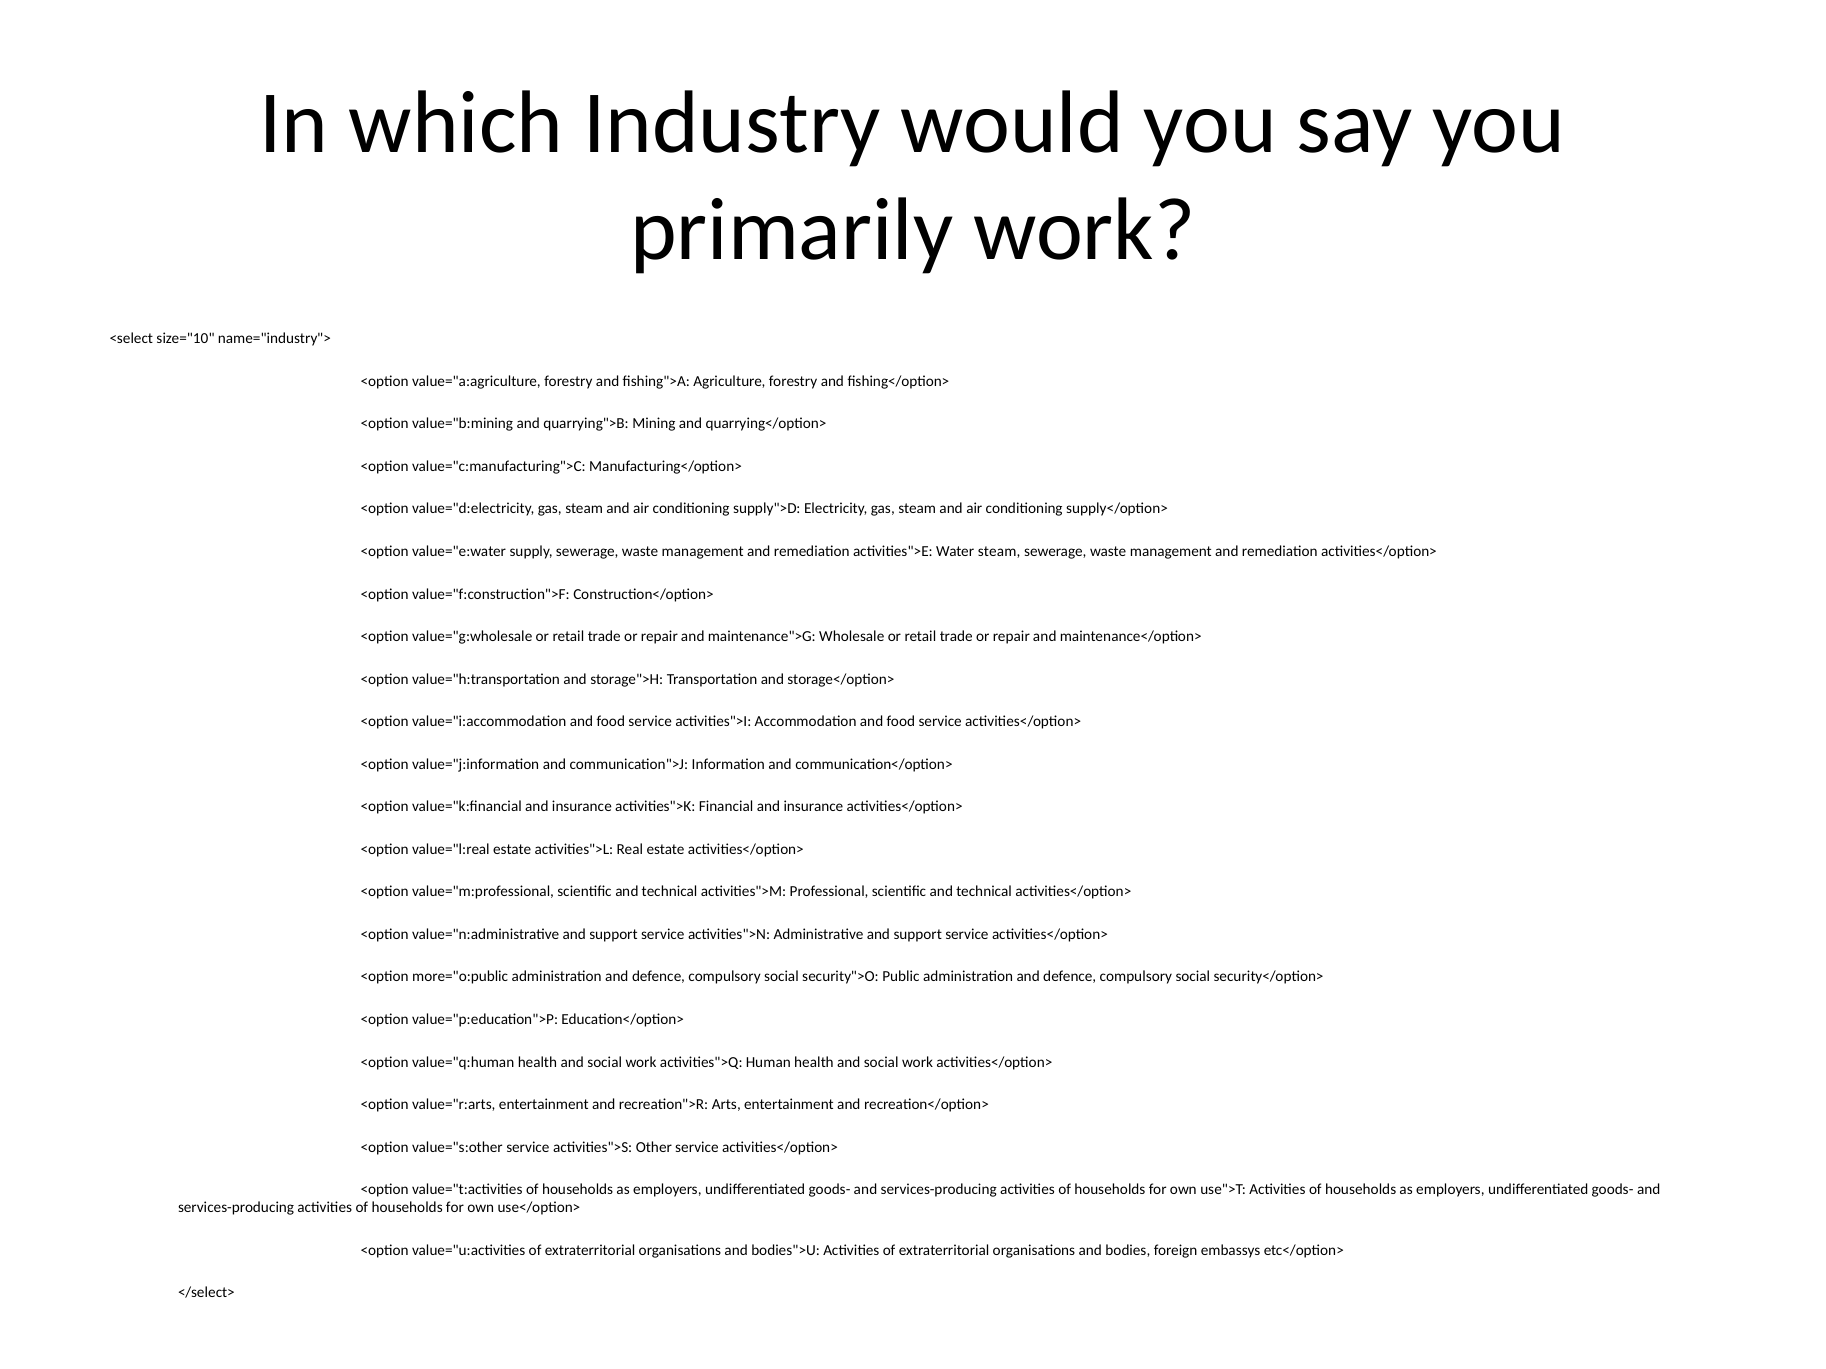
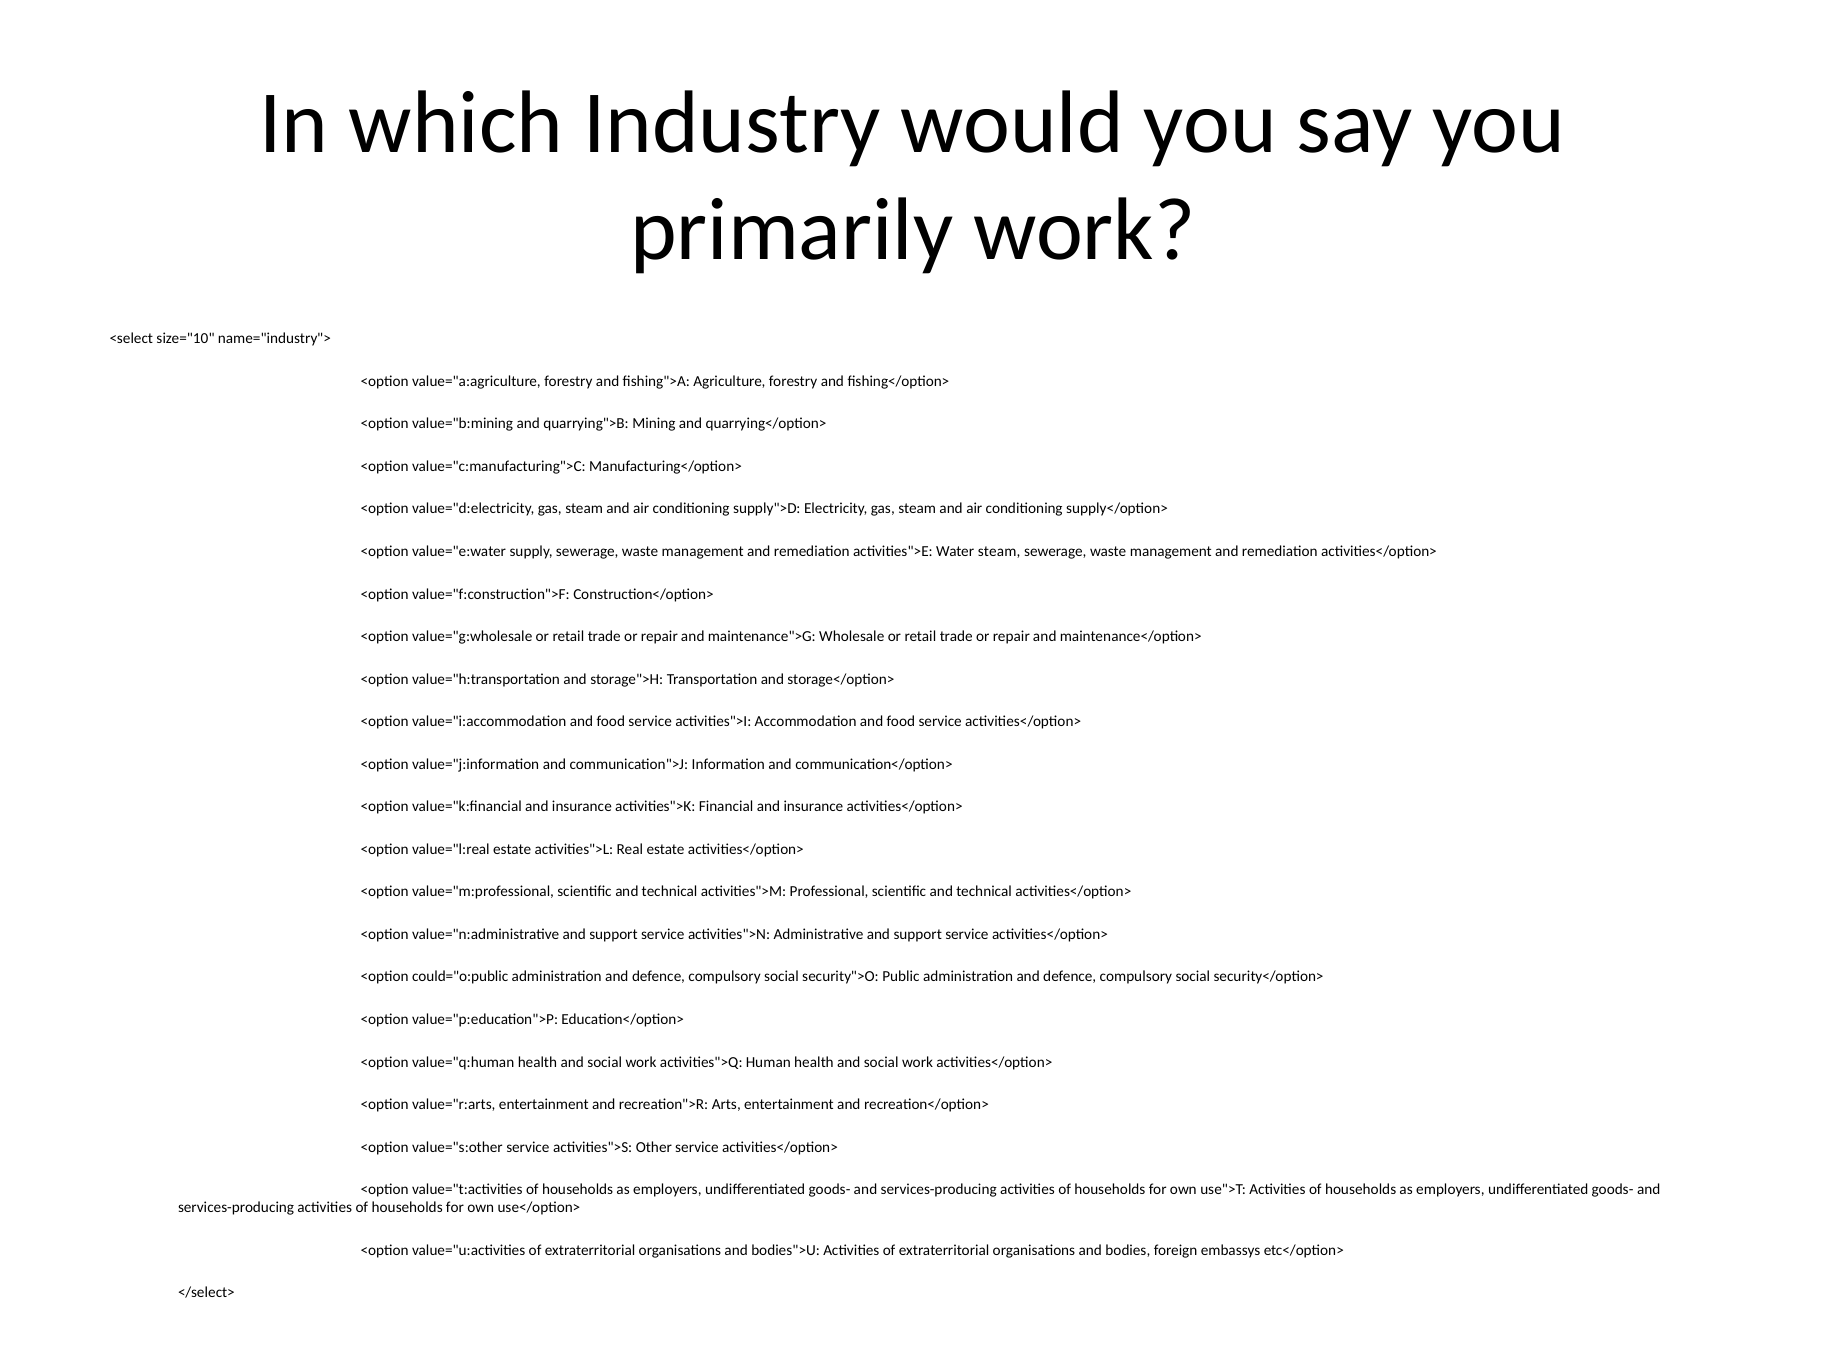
more="o:public: more="o:public -> could="o:public (460, 977)
